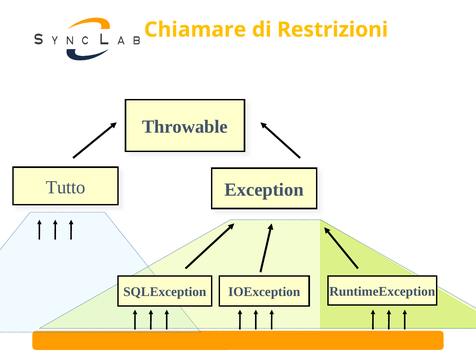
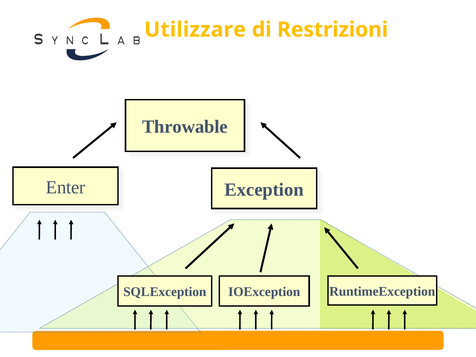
Chiamare: Chiamare -> Utilizzare (195, 30)
Tutto: Tutto -> Enter (66, 187)
